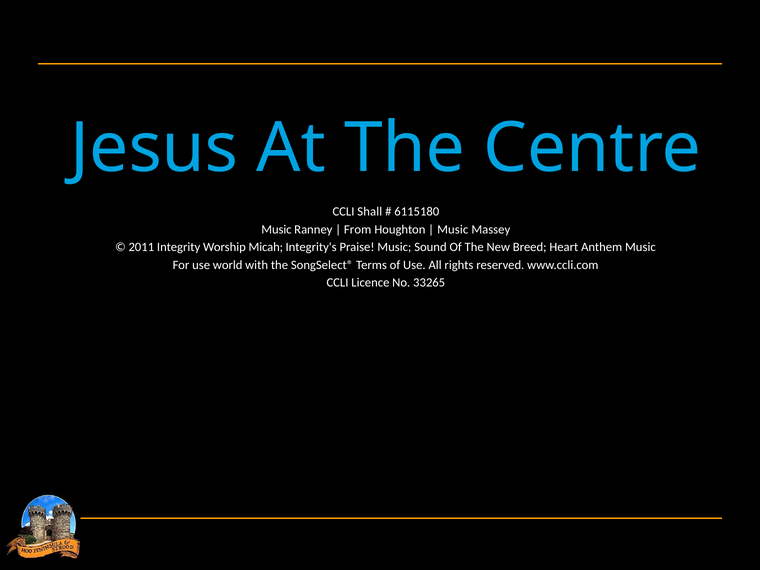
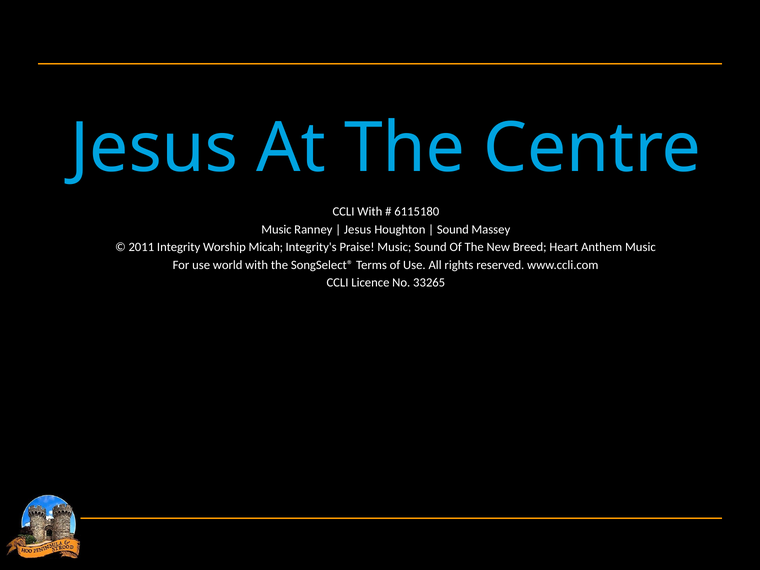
CCLI Shall: Shall -> With (370, 212)
From: From -> Jesus (358, 229)
Music: Music -> Sound (453, 229)
